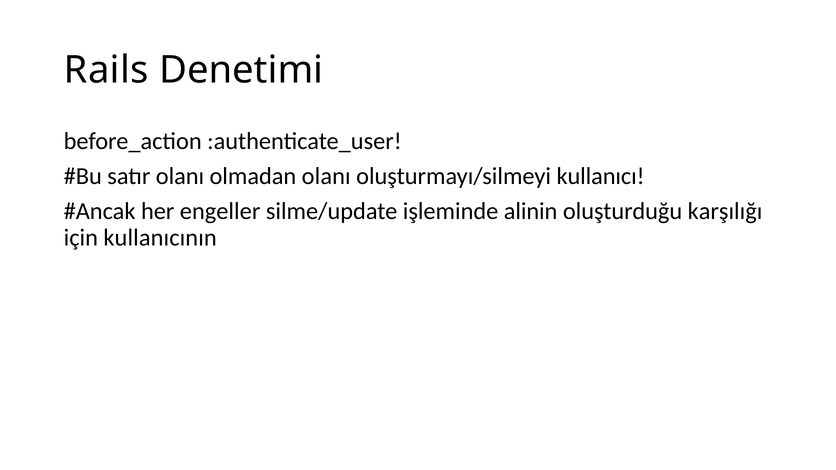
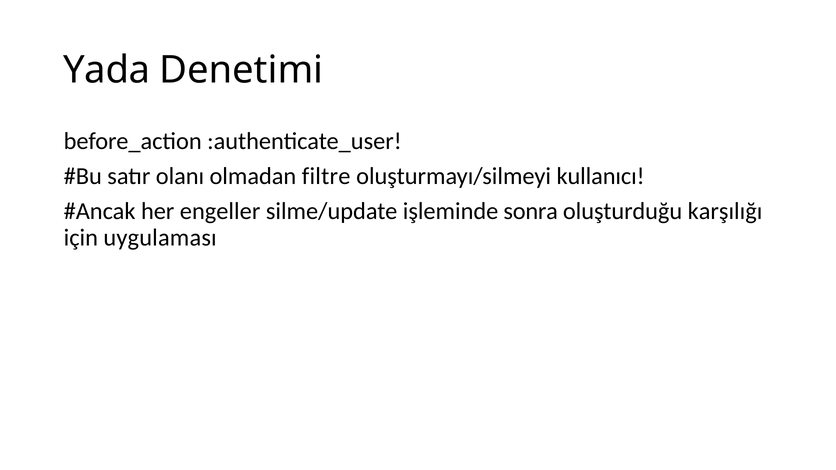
Rails: Rails -> Yada (107, 70)
olmadan olanı: olanı -> filtre (326, 176)
alinin: alinin -> sonra (531, 211)
kullanıcının: kullanıcının -> uygulaması (160, 238)
